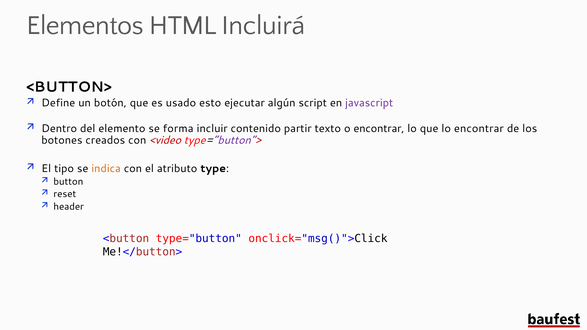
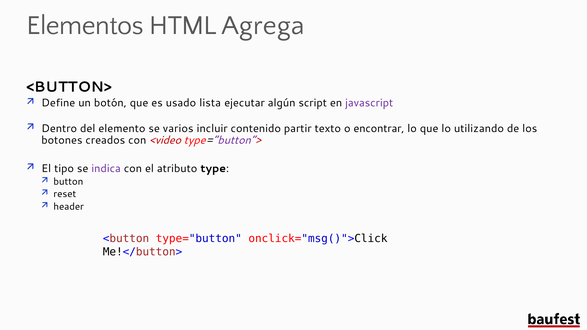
Incluirá: Incluirá -> Agrega (263, 25)
esto: esto -> lista (210, 103)
forma: forma -> varios (178, 128)
lo encontrar: encontrar -> utilizando (479, 128)
indica colour: orange -> purple (106, 169)
